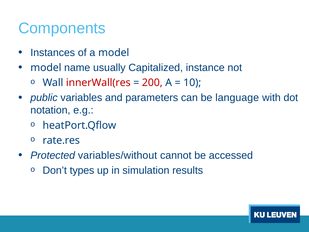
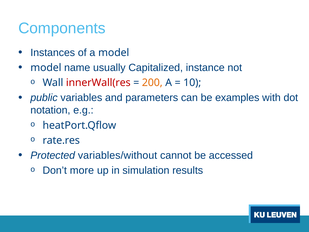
200 colour: red -> orange (152, 83)
language: language -> examples (237, 98)
types: types -> more (82, 170)
